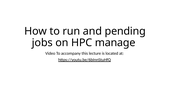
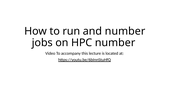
and pending: pending -> number (125, 31)
HPC manage: manage -> number (115, 42)
